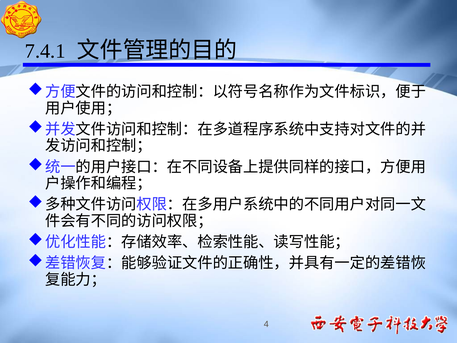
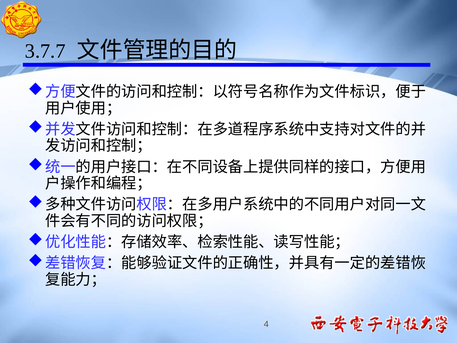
7.4.1: 7.4.1 -> 3.7.7 (45, 51)
